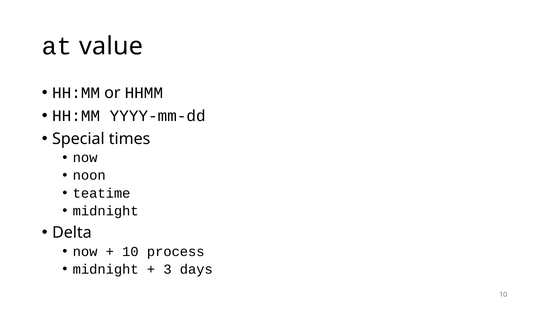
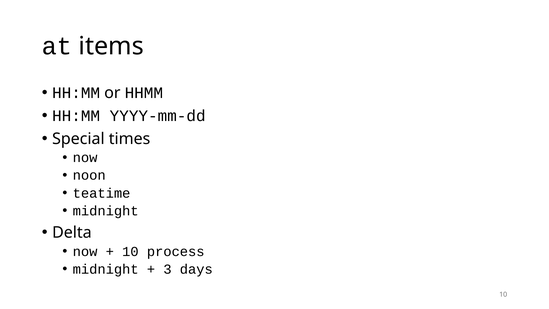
value: value -> items (111, 46)
